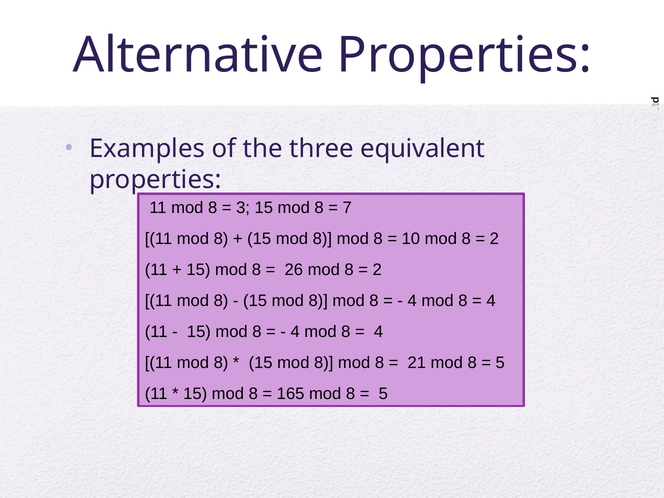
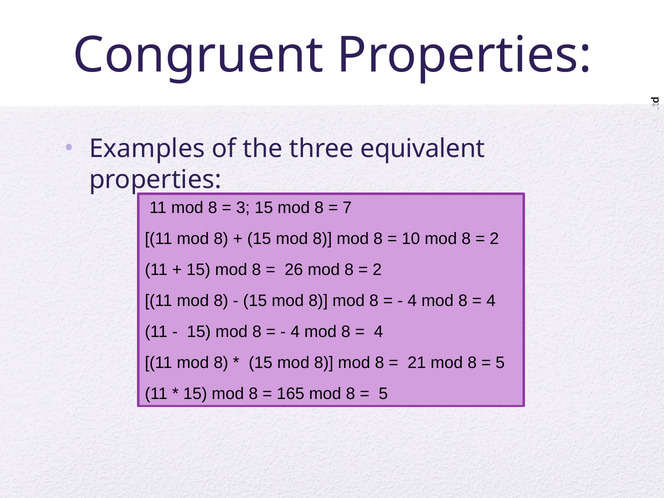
Alternative: Alternative -> Congruent (198, 55)
